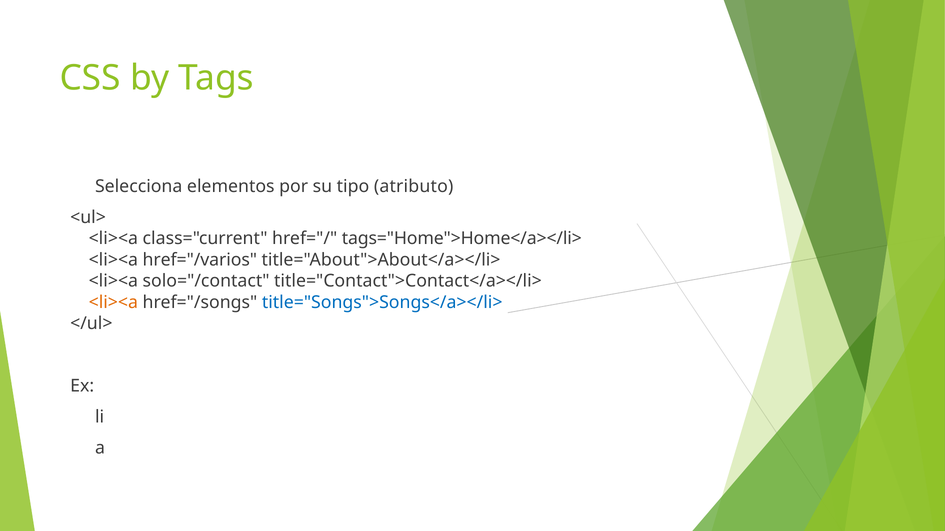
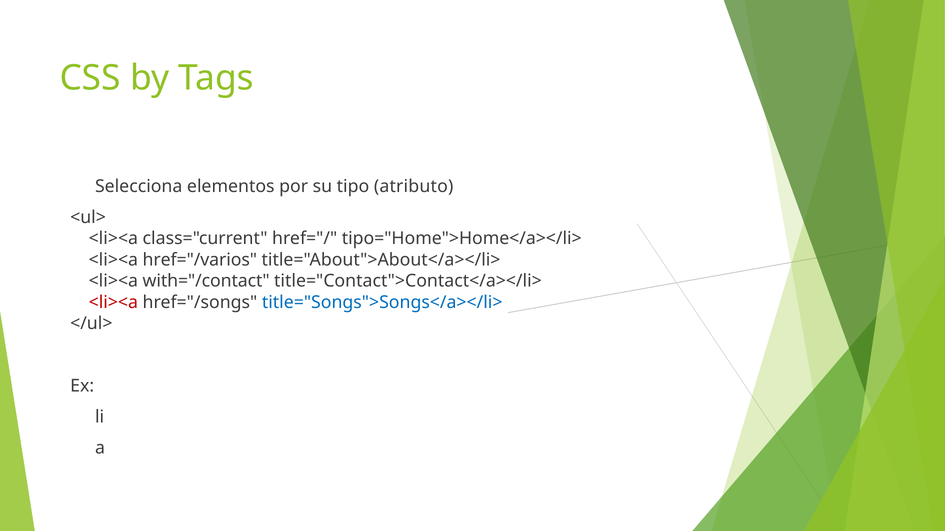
tags="Home">Home</a></li>: tags="Home">Home</a></li> -> tipo="Home">Home</a></li> (462, 239)
solo="/contact: solo="/contact -> with="/contact (206, 281)
<li><a colour: orange -> red (113, 303)
